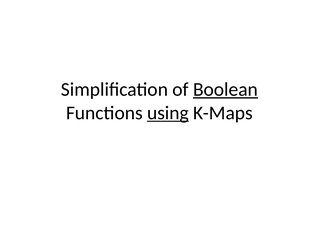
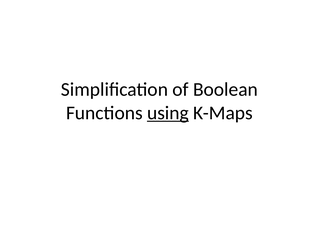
Boolean underline: present -> none (225, 90)
